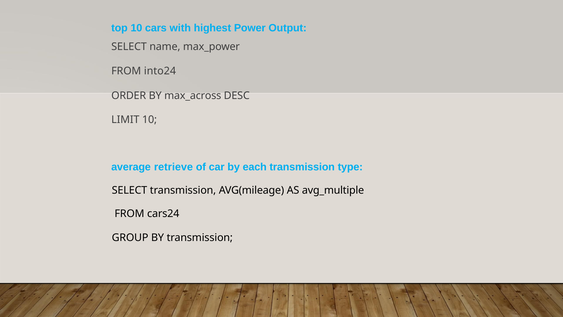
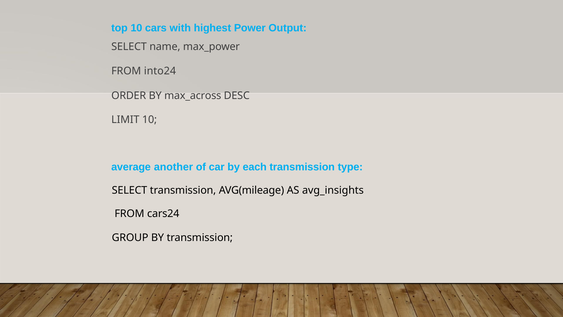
retrieve: retrieve -> another (173, 167)
avg_multiple: avg_multiple -> avg_insights (333, 190)
